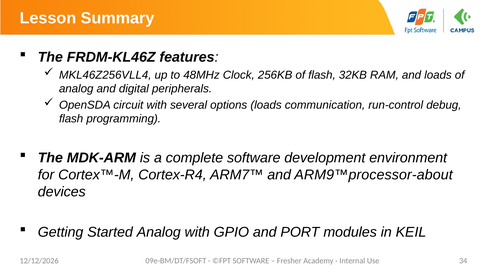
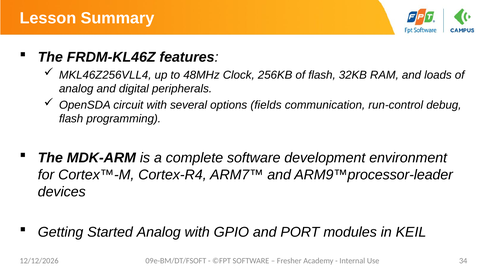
options loads: loads -> fields (266, 105)
ARM9™processor-about: ARM9™processor-about -> ARM9™processor-leader (374, 175)
